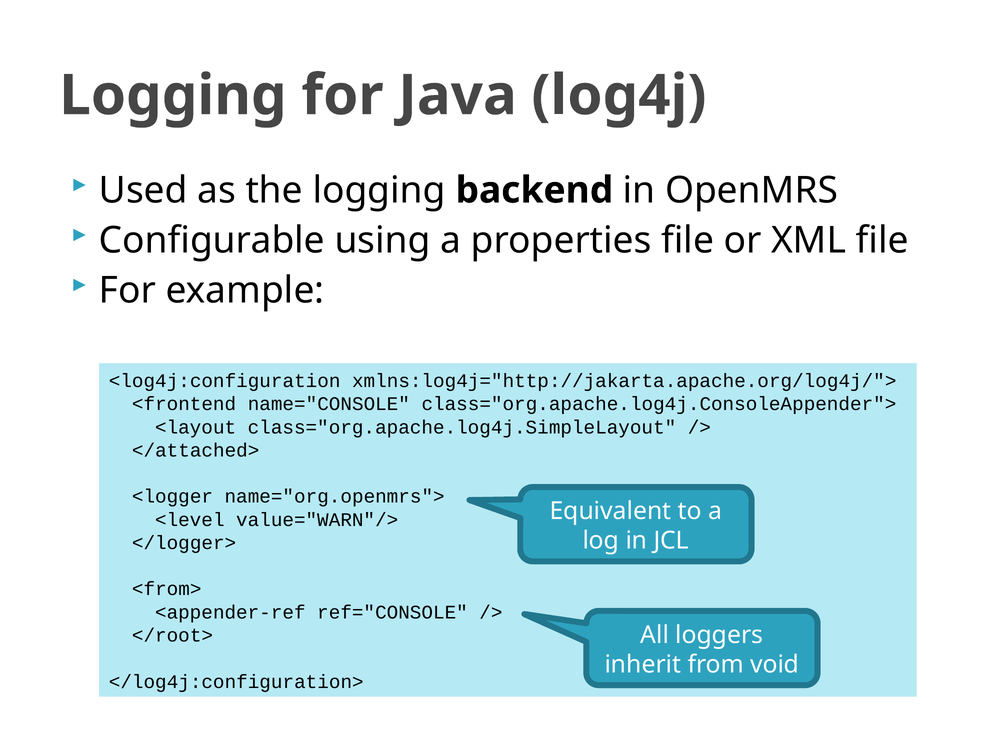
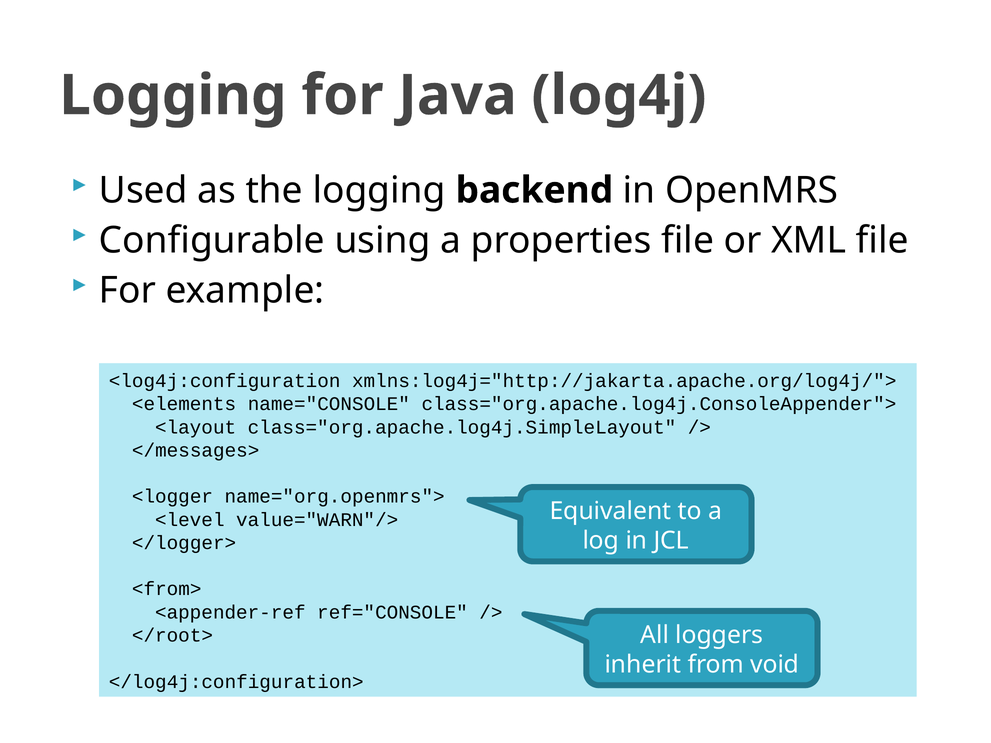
<frontend: <frontend -> <elements (184, 404)
</attached>: </attached> -> </messages> (196, 451)
